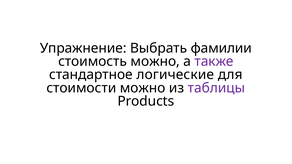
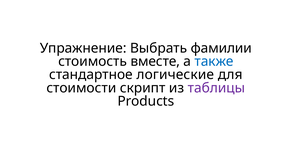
стоимость можно: можно -> вместе (155, 61)
также colour: purple -> blue (214, 61)
стоимости можно: можно -> скрипт (143, 88)
